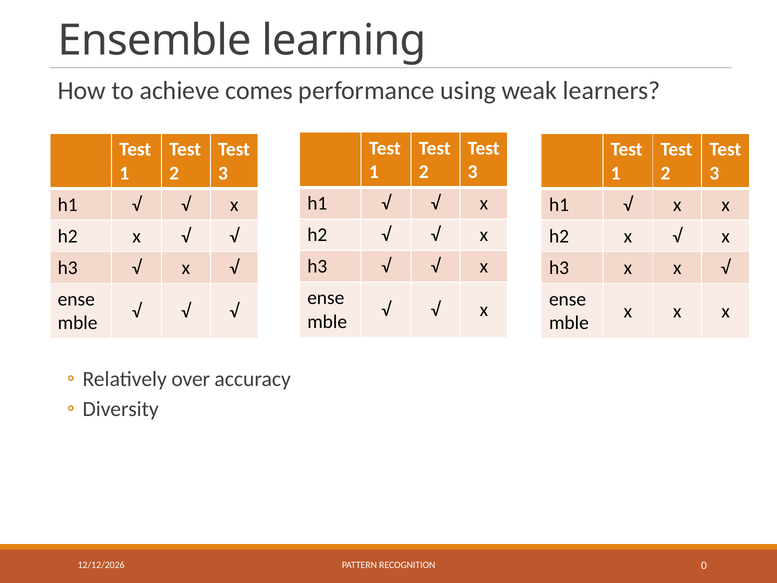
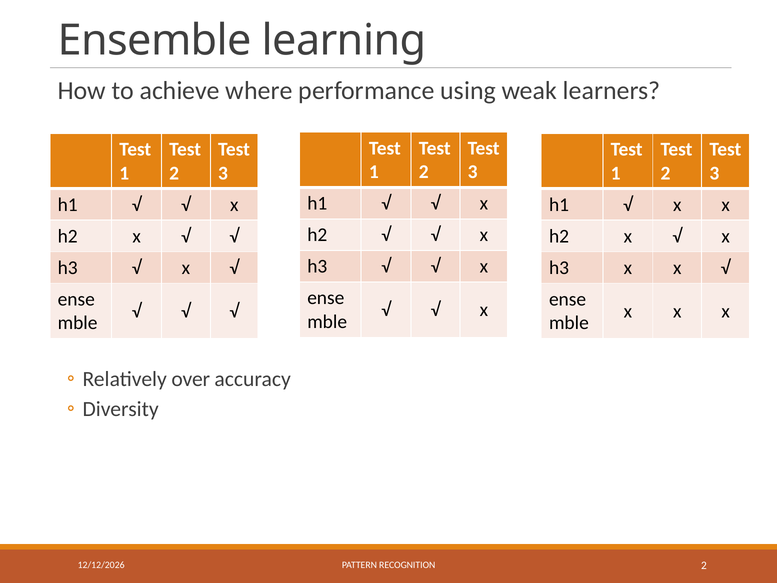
comes: comes -> where (259, 91)
RECOGNITION 0: 0 -> 2 (704, 565)
